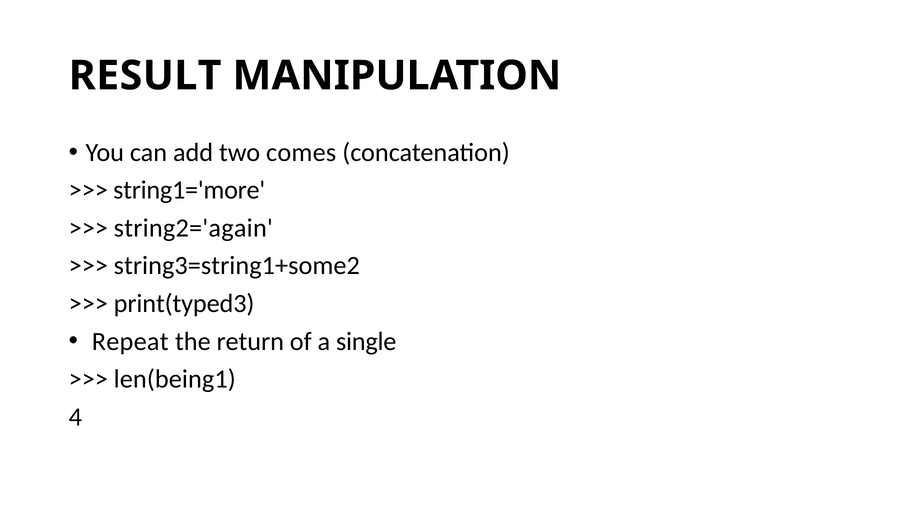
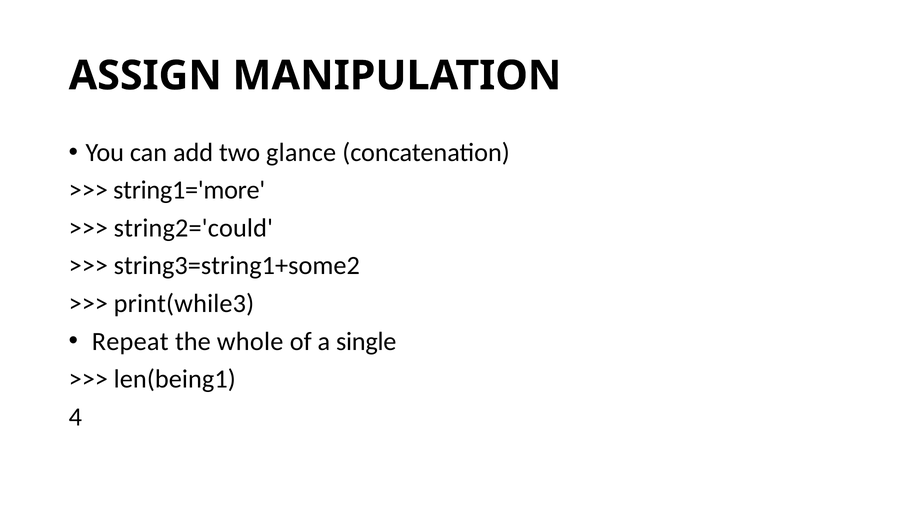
RESULT: RESULT -> ASSIGN (145, 76)
comes: comes -> glance (301, 152)
string2='again: string2='again -> string2='could (193, 228)
print(typed3: print(typed3 -> print(while3 (184, 303)
return: return -> whole (250, 341)
